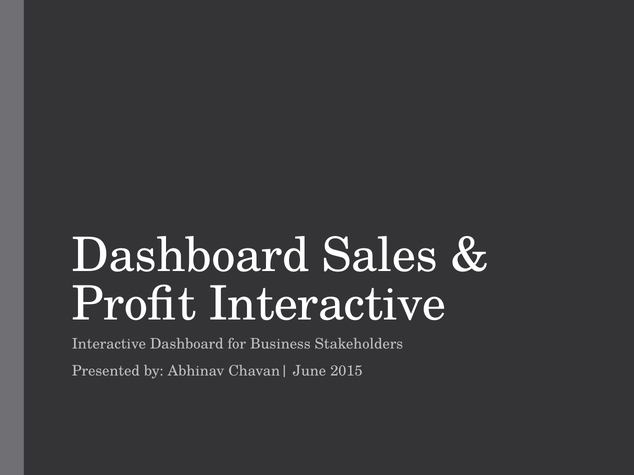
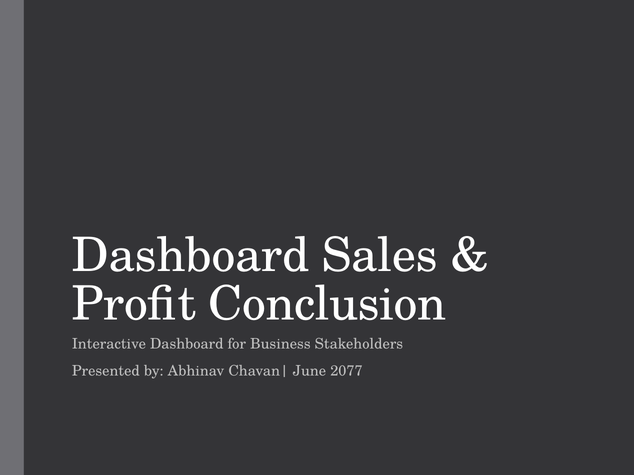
Profit Interactive: Interactive -> Conclusion (327, 304)
2015: 2015 -> 2077 (346, 372)
